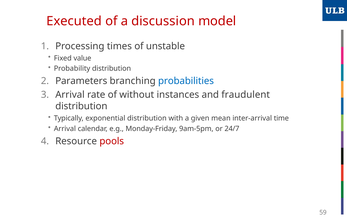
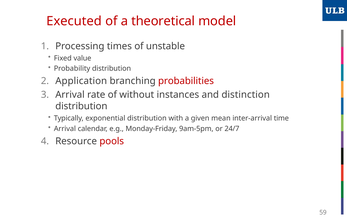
discussion: discussion -> theoretical (163, 21)
Parameters: Parameters -> Application (81, 81)
probabilities colour: blue -> red (186, 81)
fraudulent: fraudulent -> distinction (246, 95)
